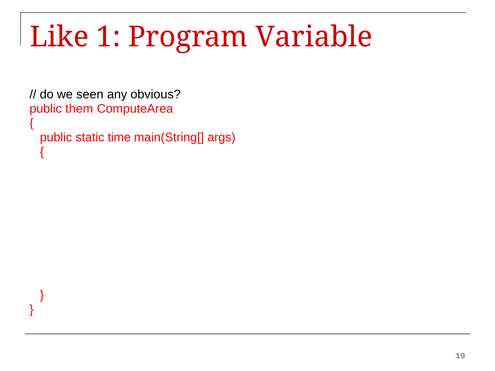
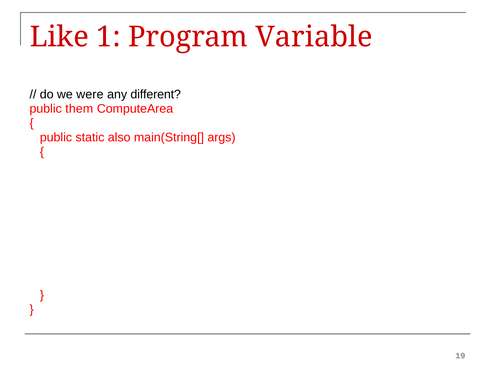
seen: seen -> were (90, 94)
obvious: obvious -> different (156, 94)
time: time -> also (119, 137)
